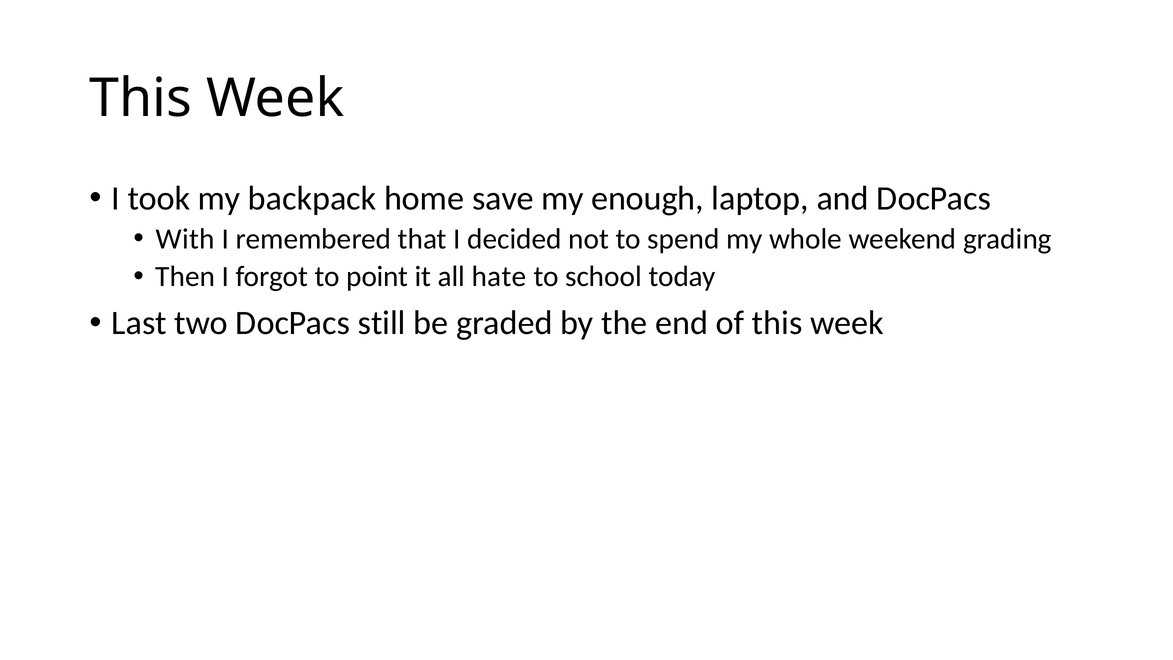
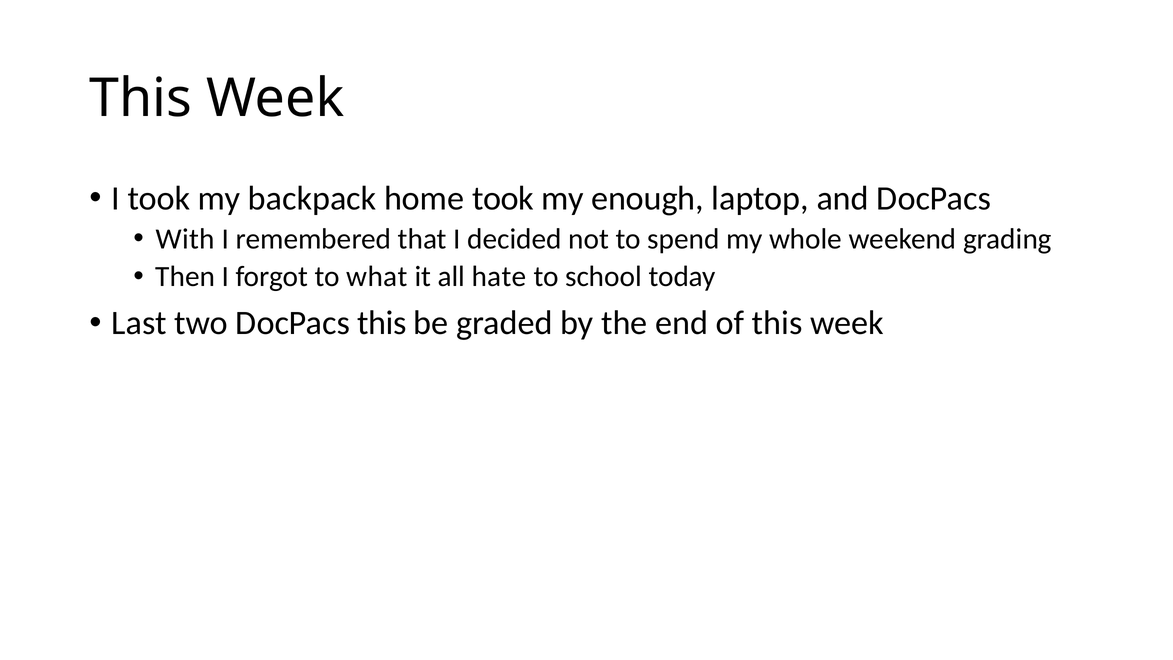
home save: save -> took (503, 198)
point: point -> what (377, 277)
DocPacs still: still -> this (382, 323)
